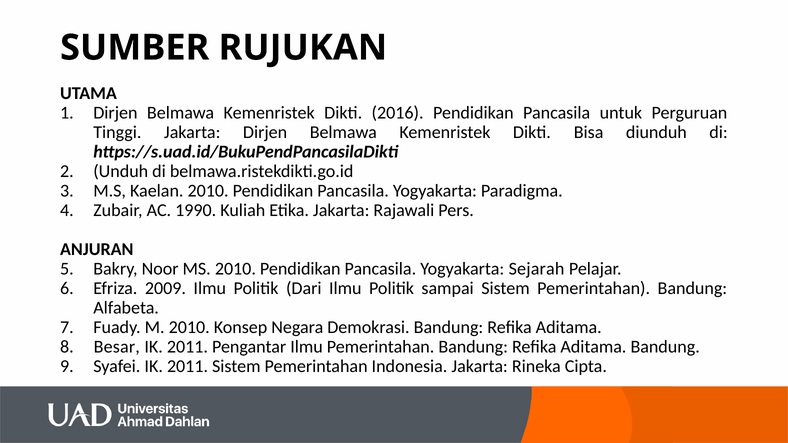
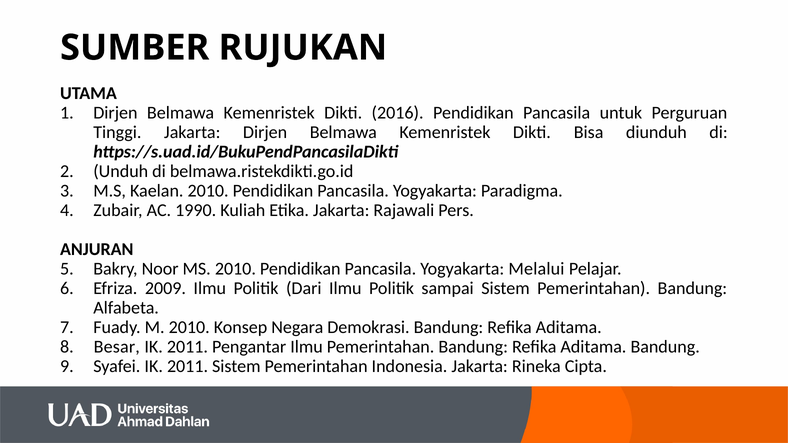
Sejarah: Sejarah -> Melalui (537, 269)
